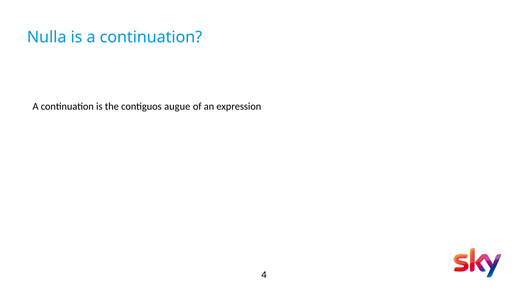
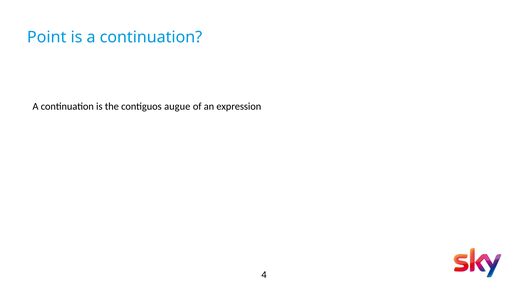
Nulla: Nulla -> Point (47, 37)
